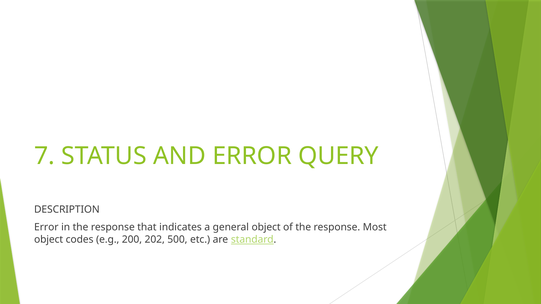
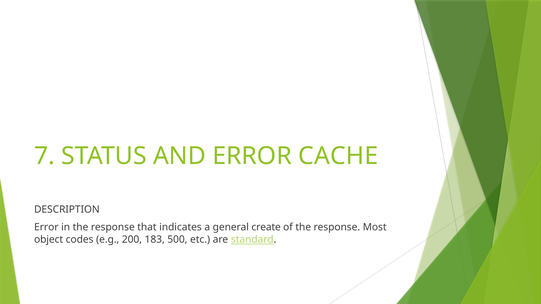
QUERY: QUERY -> CACHE (338, 156)
general object: object -> create (266, 228)
202: 202 -> 183 (155, 240)
